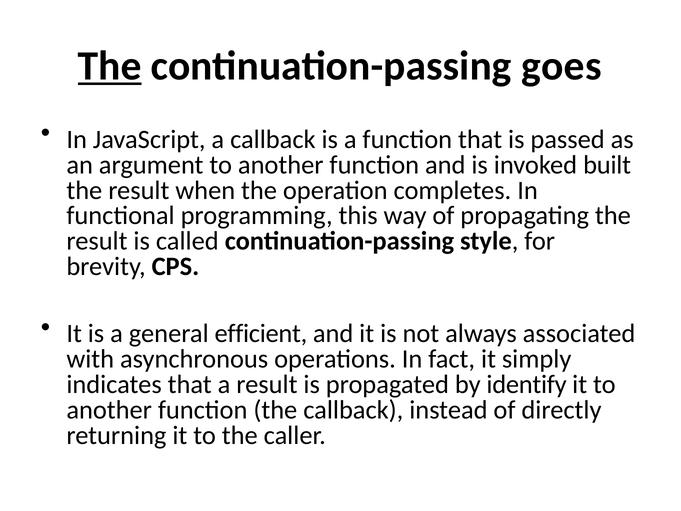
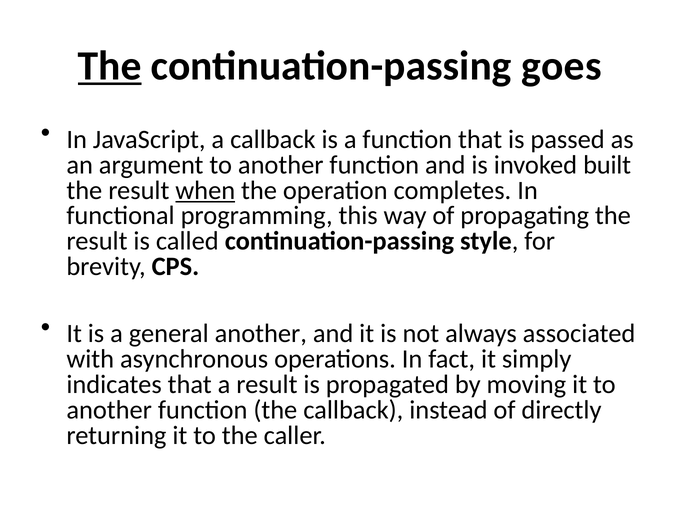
when underline: none -> present (205, 190)
general efficient: efficient -> another (261, 333)
identify: identify -> moving (526, 384)
